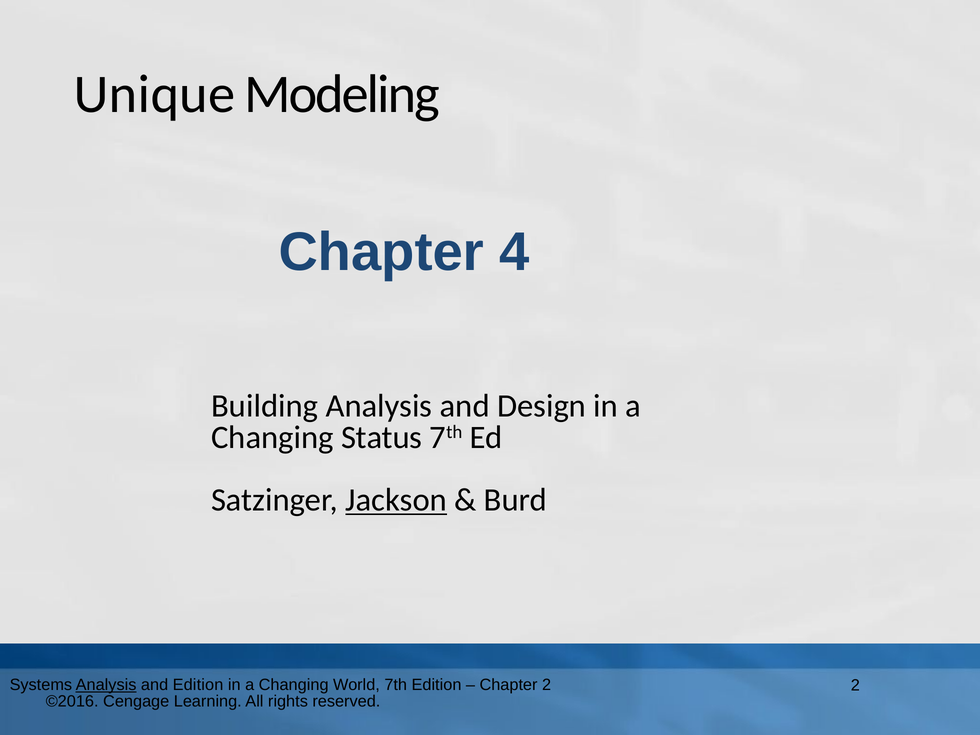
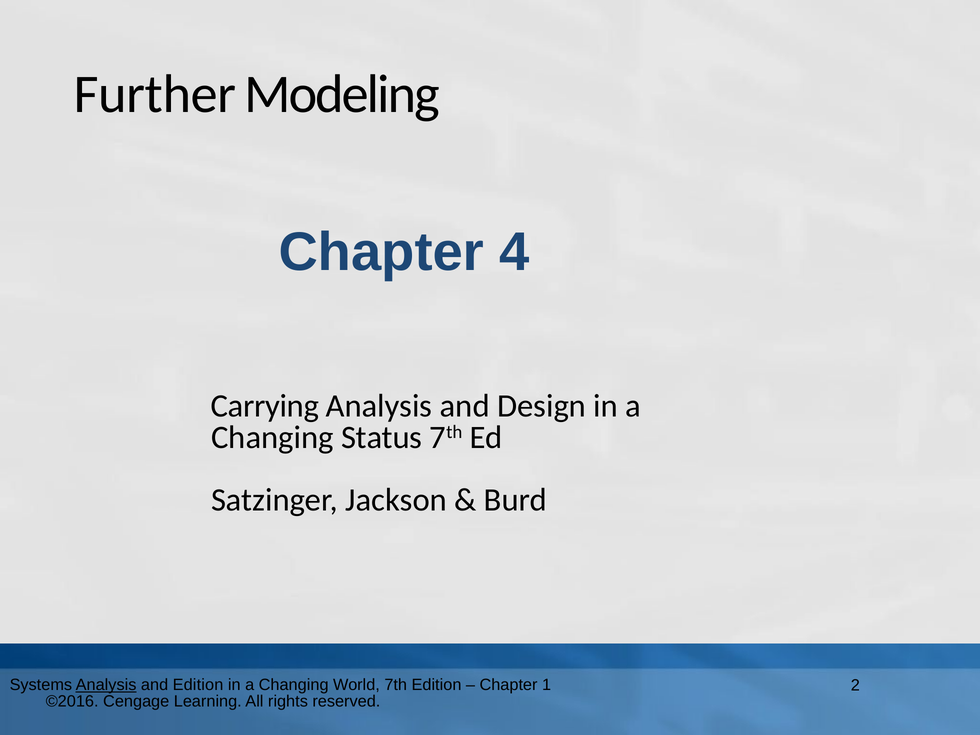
Unique: Unique -> Further (155, 94)
Building: Building -> Carrying (265, 406)
Jackson underline: present -> none (396, 500)
Chapter 2: 2 -> 1 (547, 685)
